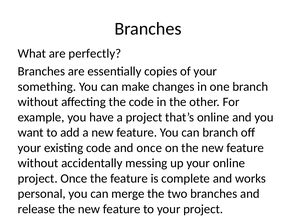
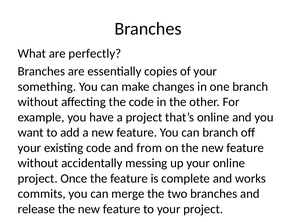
and once: once -> from (149, 148)
personal: personal -> commits (42, 194)
